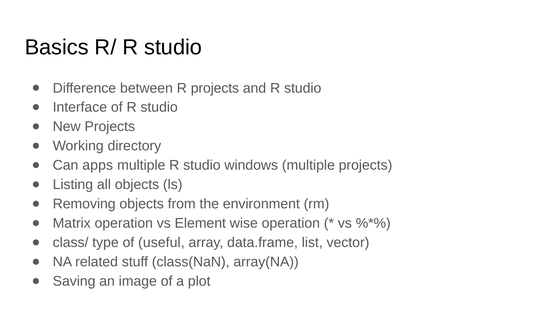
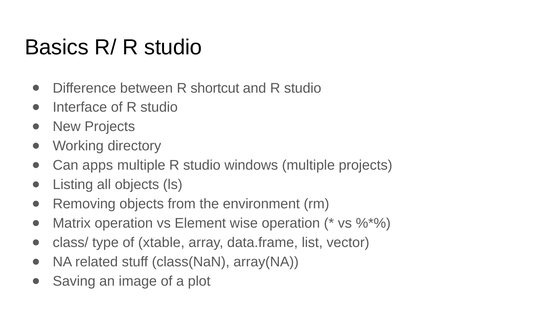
R projects: projects -> shortcut (215, 88)
useful: useful -> xtable (161, 243)
